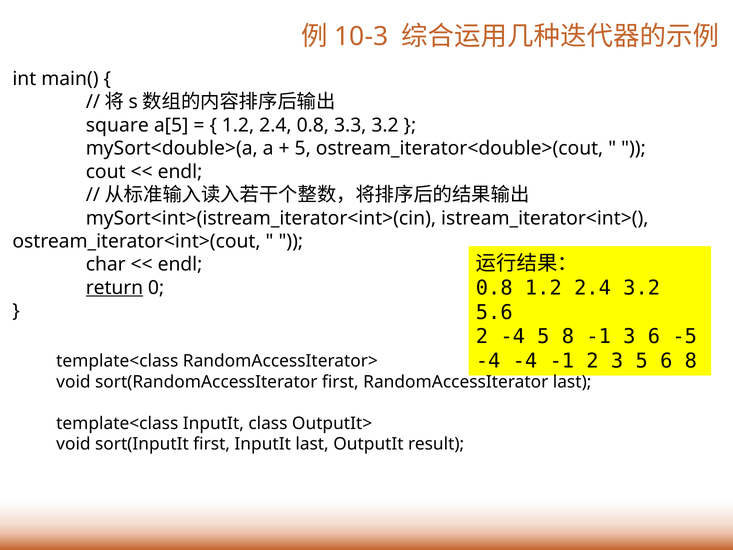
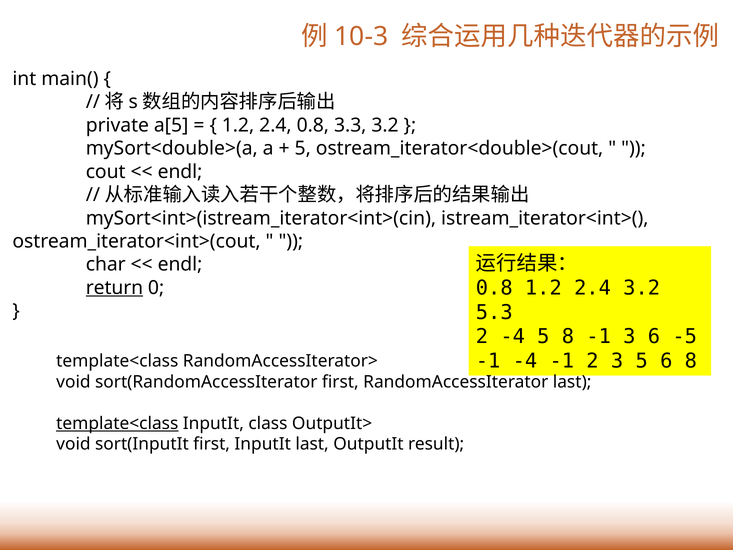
square: square -> private (117, 125)
5.6: 5.6 -> 5.3 (494, 312)
-4: -4 -> -1 (488, 361)
template<class underline: none -> present (117, 423)
